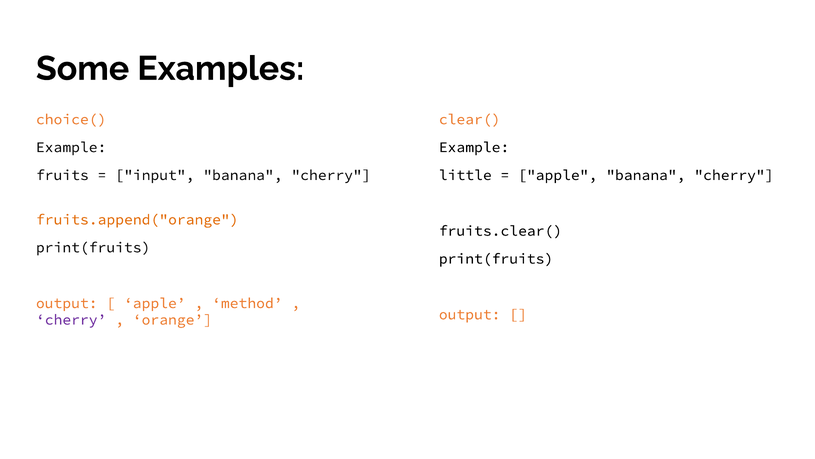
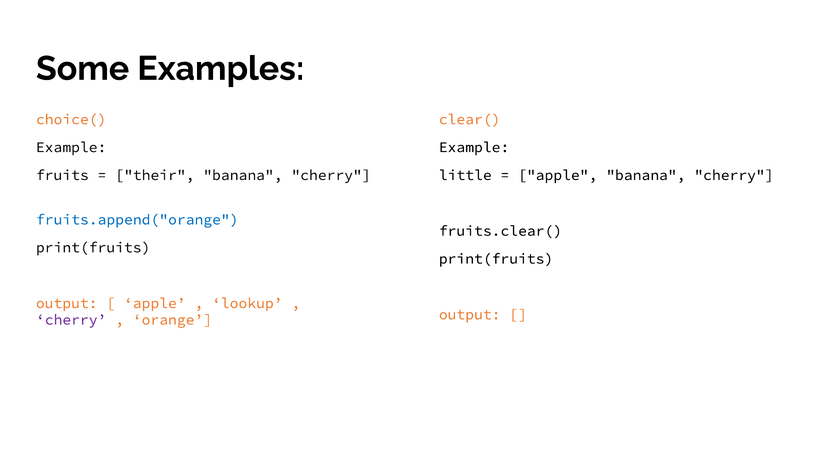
input: input -> their (155, 175)
fruits.append("orange colour: orange -> blue (137, 219)
method: method -> lookup (247, 303)
